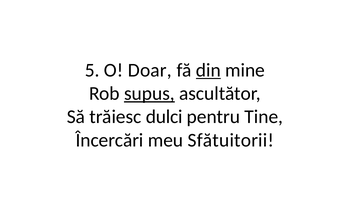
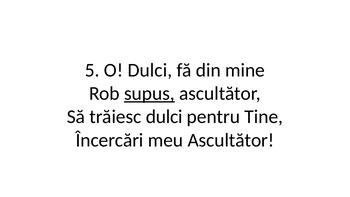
O Doar: Doar -> Dulci (150, 70)
din underline: present -> none (208, 70)
meu Sfătuitorii: Sfătuitorii -> Ascultător (231, 140)
